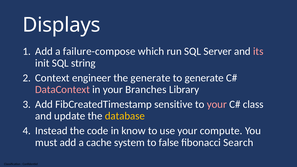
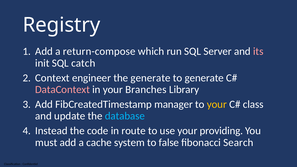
Displays: Displays -> Registry (61, 25)
failure-compose: failure-compose -> return-compose (99, 51)
string: string -> catch (83, 63)
sensitive: sensitive -> manager (174, 104)
your colour: pink -> yellow (217, 104)
database colour: yellow -> light blue (125, 116)
know: know -> route (134, 131)
compute: compute -> providing (221, 131)
